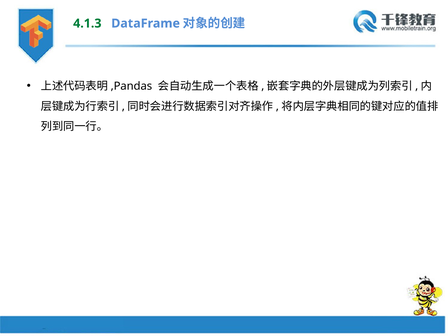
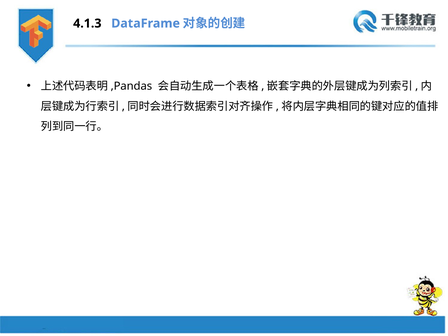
4.1.3 colour: green -> black (87, 23)
